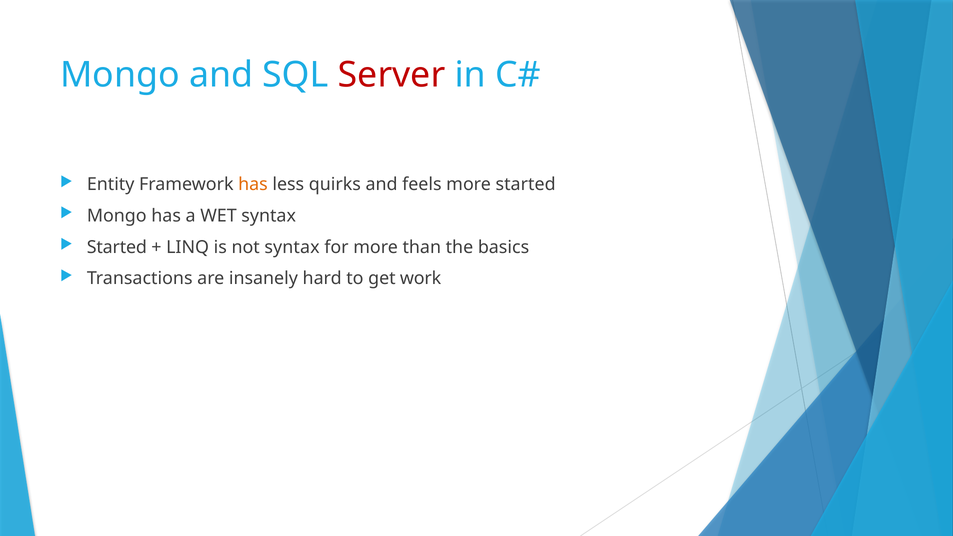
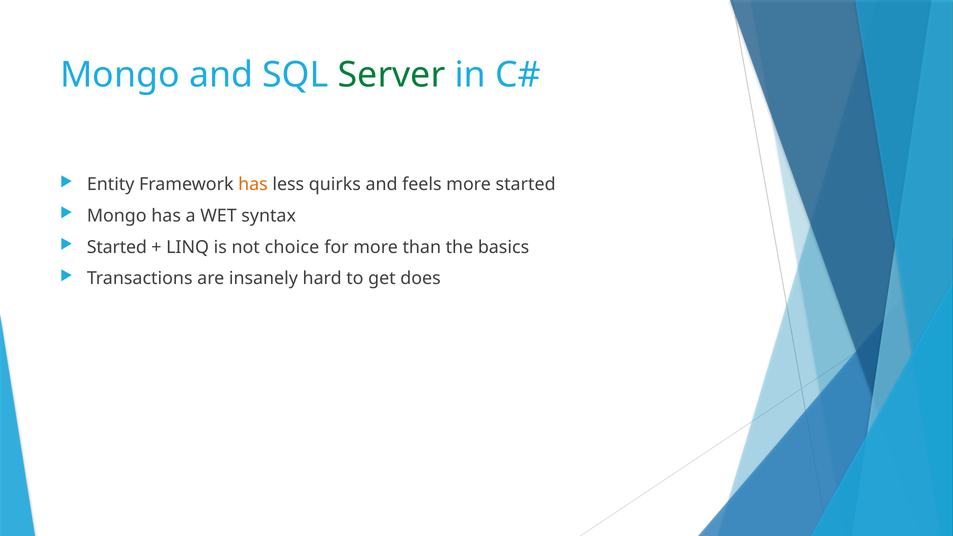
Server colour: red -> green (392, 75)
not syntax: syntax -> choice (292, 247)
work: work -> does (421, 279)
